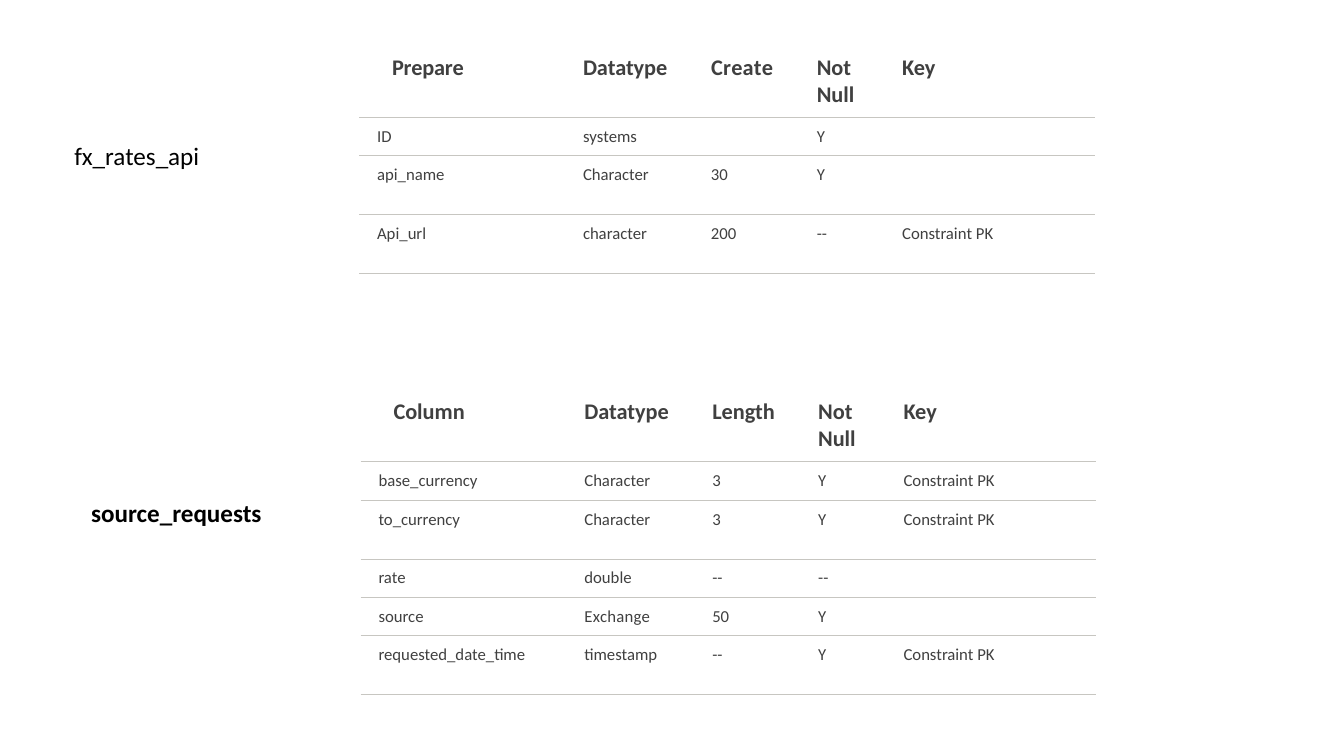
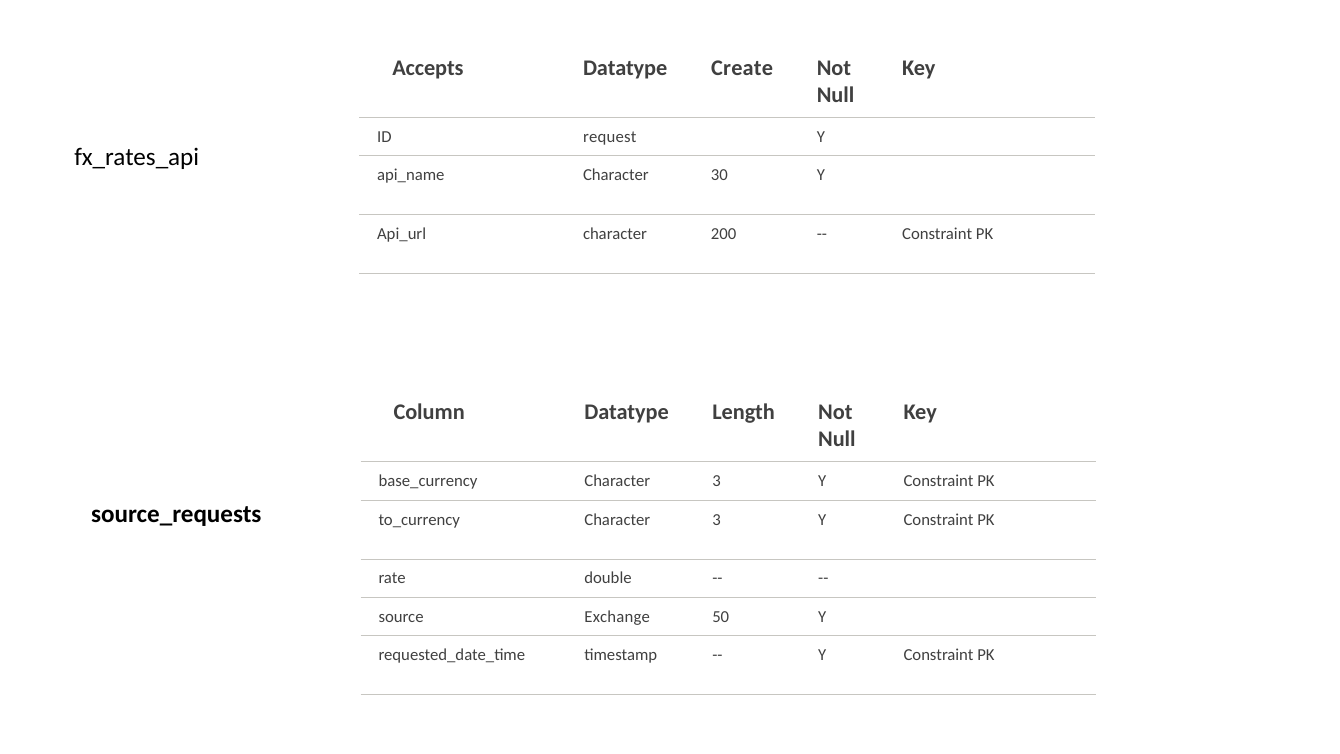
Prepare: Prepare -> Accepts (428, 68)
systems: systems -> request (610, 137)
